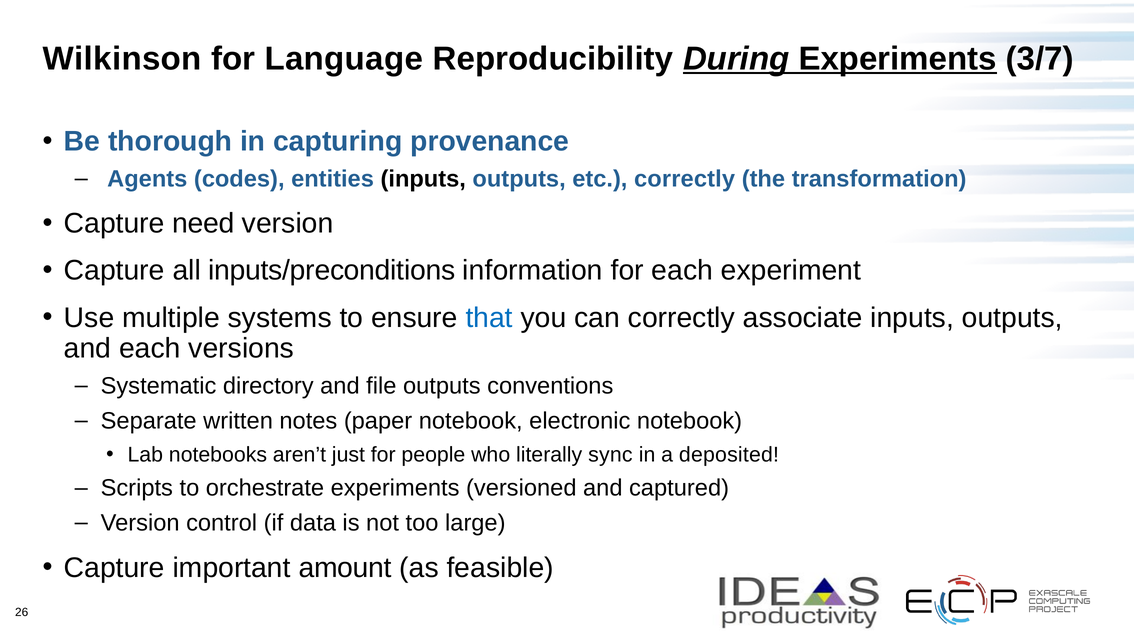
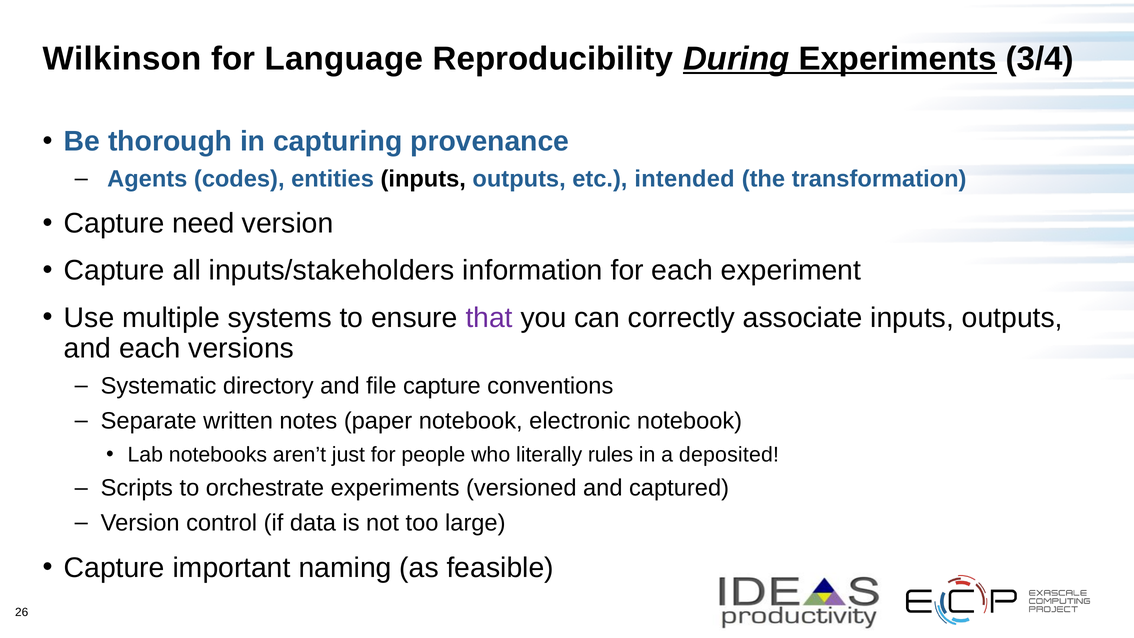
3/7: 3/7 -> 3/4 (1040, 59)
etc correctly: correctly -> intended (685, 179)
inputs/preconditions: inputs/preconditions -> inputs/stakeholders (332, 271)
that colour: blue -> purple (489, 318)
file outputs: outputs -> capture (442, 386)
sync: sync -> rules (611, 455)
amount: amount -> naming (345, 568)
